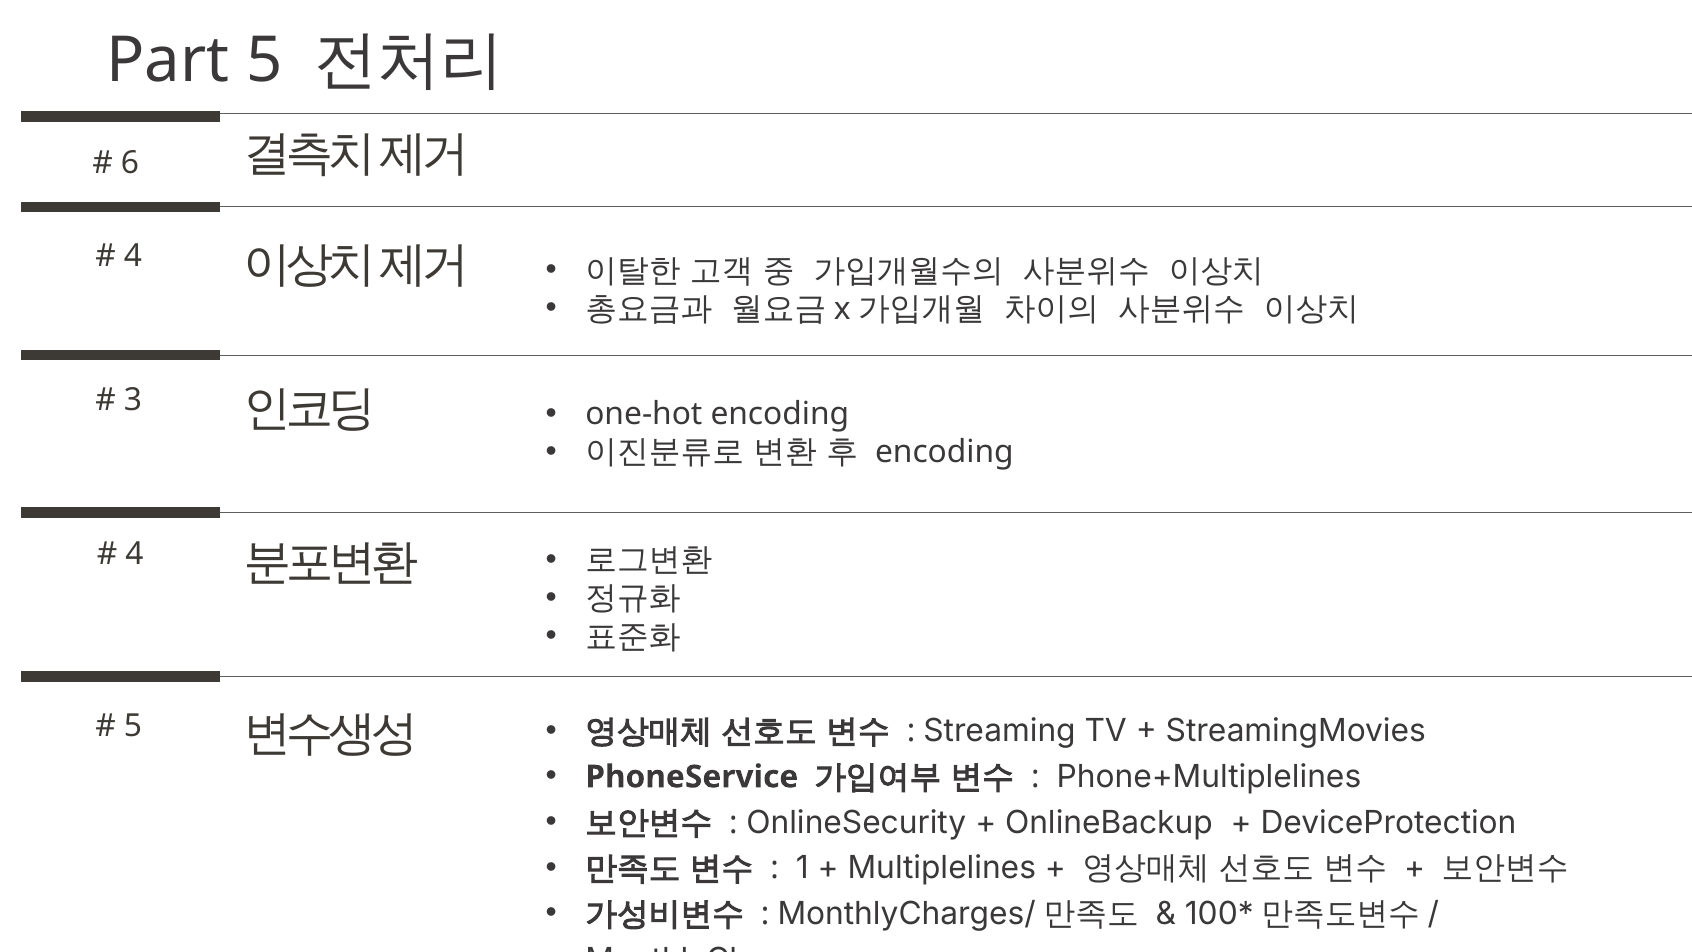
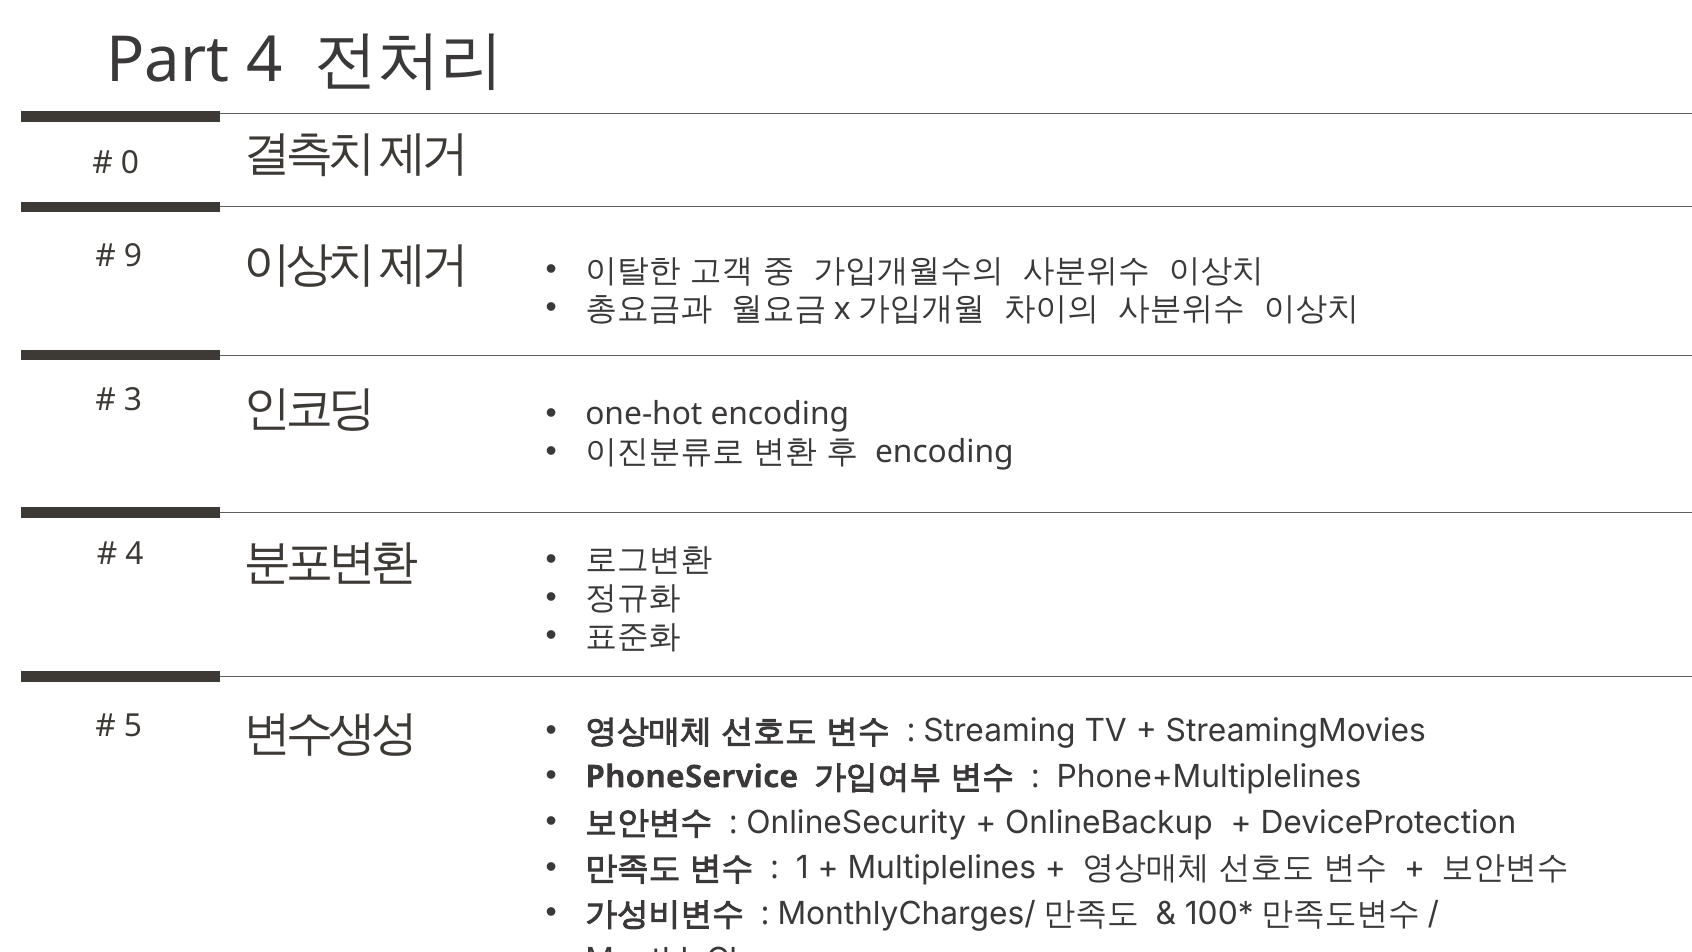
Part 5: 5 -> 4 (264, 61)
6: 6 -> 0 (130, 162)
4: 4 -> 9 (133, 256)
